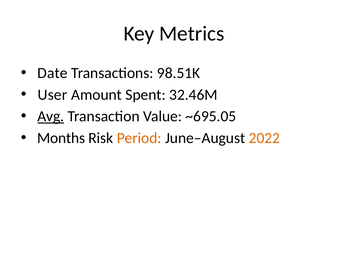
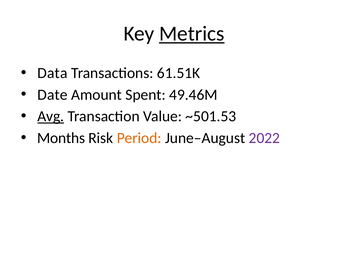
Metrics underline: none -> present (192, 34)
Date: Date -> Data (52, 73)
98.51K: 98.51K -> 61.51K (179, 73)
User: User -> Date (52, 95)
32.46M: 32.46M -> 49.46M (193, 95)
~695.05: ~695.05 -> ~501.53 (211, 116)
2022 colour: orange -> purple (264, 138)
